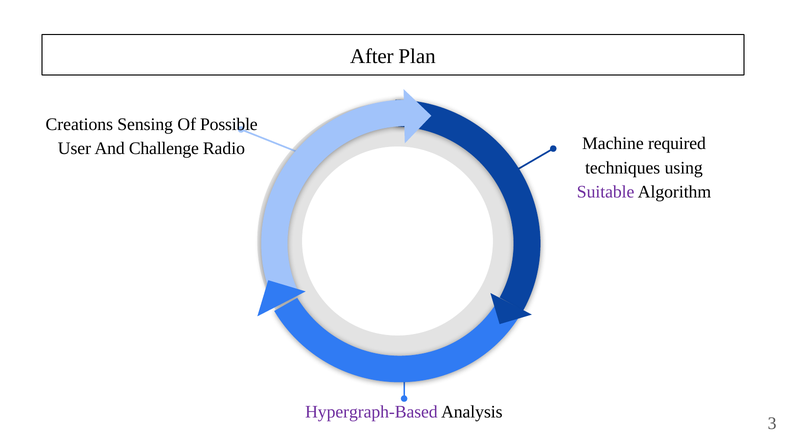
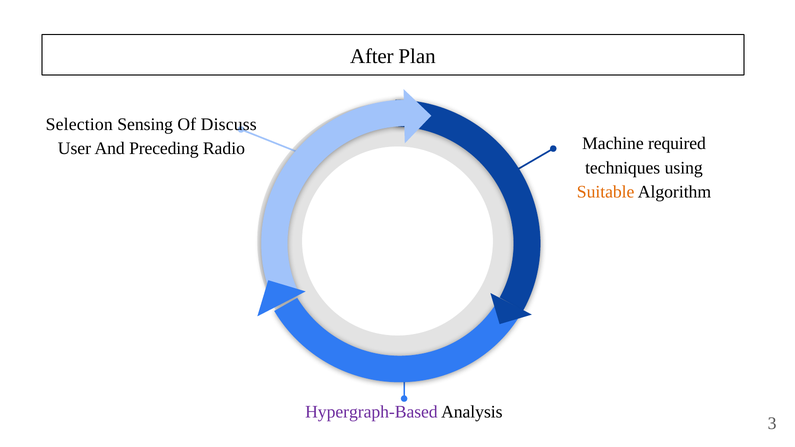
Creations: Creations -> Selection (79, 124)
Possible: Possible -> Discuss (229, 124)
Challenge: Challenge -> Preceding (164, 149)
Suitable colour: purple -> orange (606, 192)
